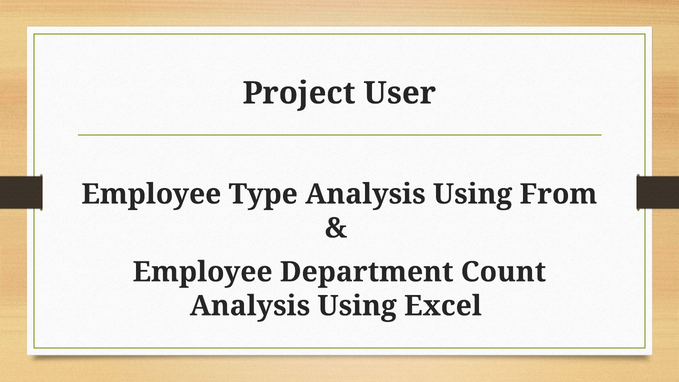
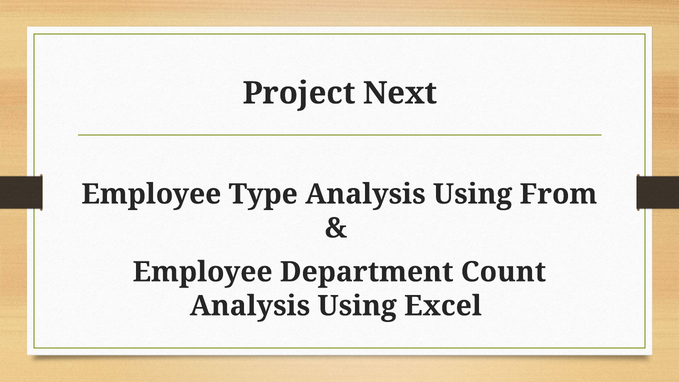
User: User -> Next (400, 93)
